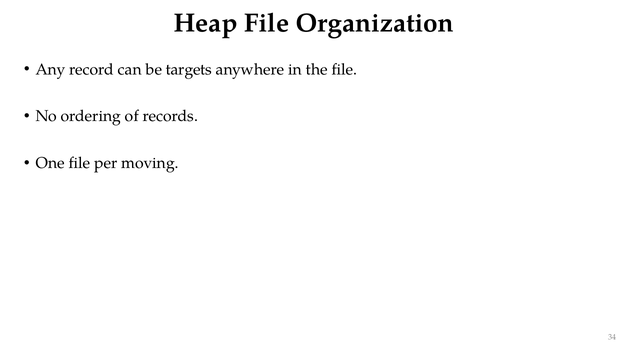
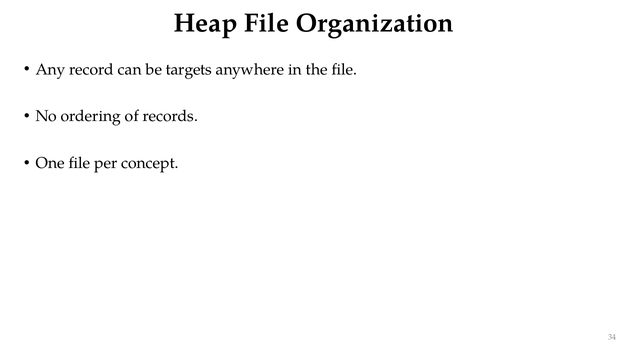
moving: moving -> concept (150, 163)
